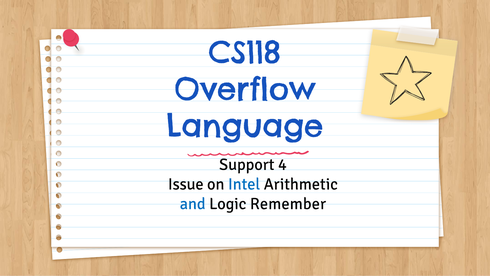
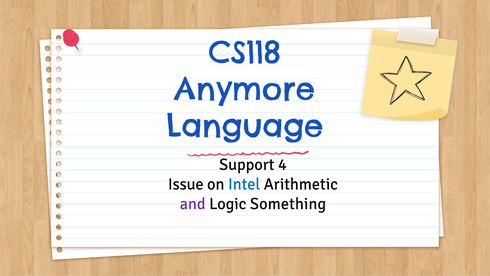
Overflow: Overflow -> Anymore (245, 90)
and colour: blue -> purple (193, 203)
Remember: Remember -> Something (288, 203)
